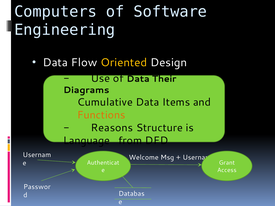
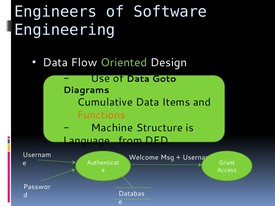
Computers: Computers -> Engineers (56, 12)
Oriented colour: yellow -> light green (124, 63)
Their: Their -> Goto (164, 79)
Reasons: Reasons -> Machine (112, 128)
